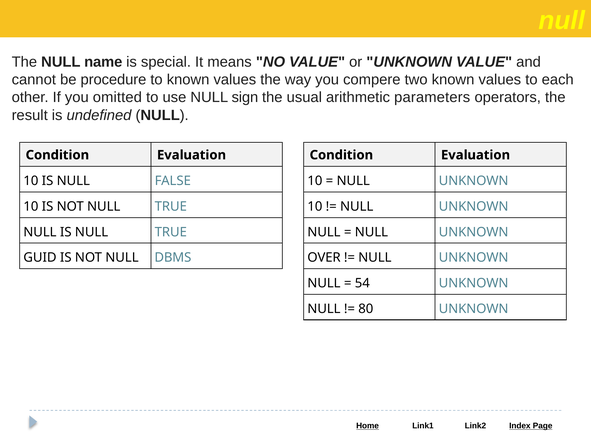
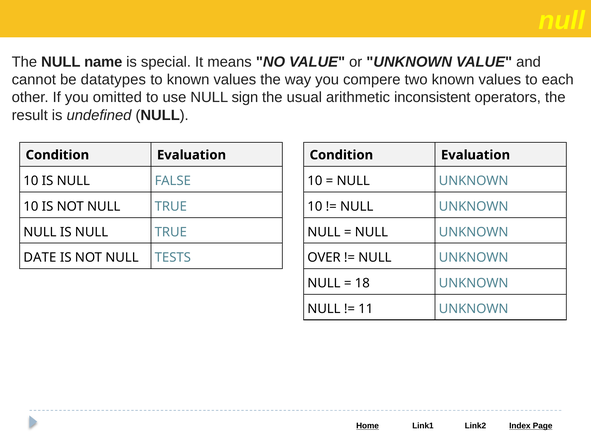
procedure: procedure -> datatypes (113, 80)
parameters: parameters -> inconsistent (432, 98)
GUID: GUID -> DATE (40, 258)
DBMS: DBMS -> TESTS (173, 258)
54: 54 -> 18 (362, 283)
80: 80 -> 11 (366, 309)
